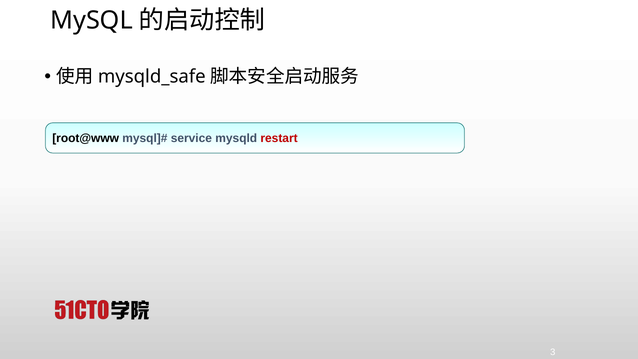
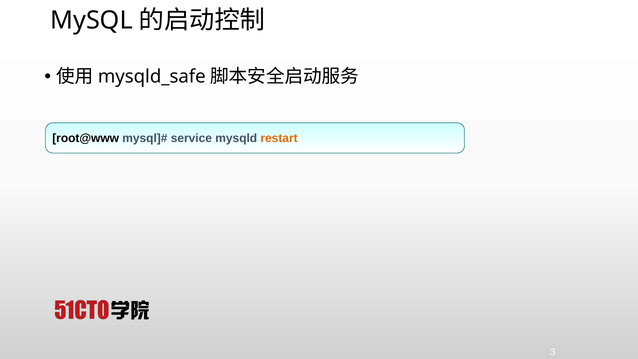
restart colour: red -> orange (279, 138)
